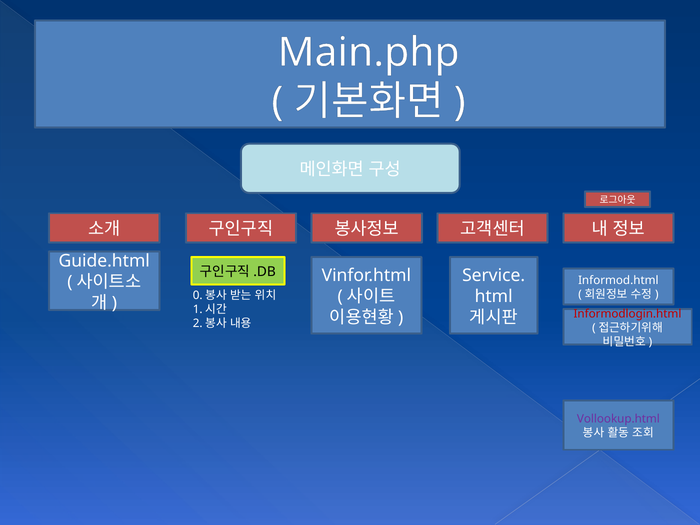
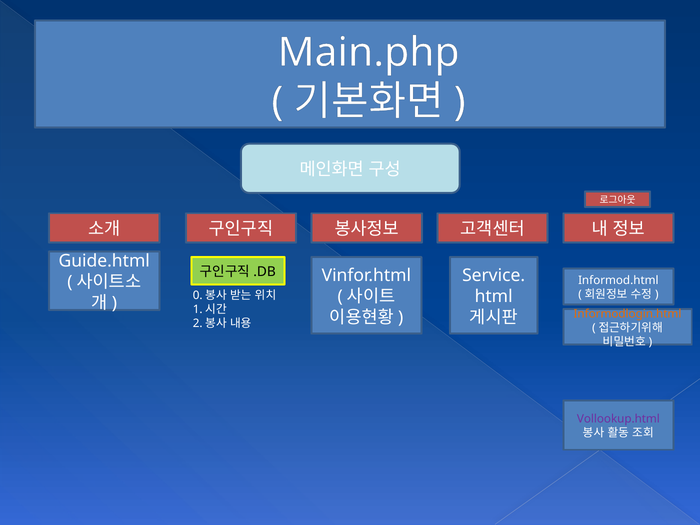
Informodlogin.html colour: red -> orange (627, 314)
